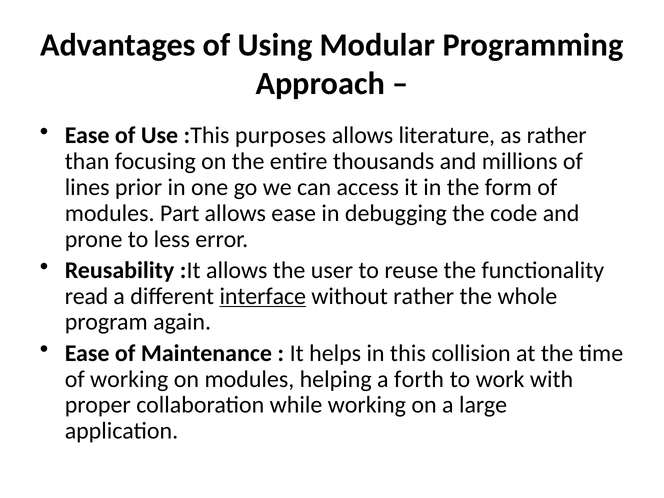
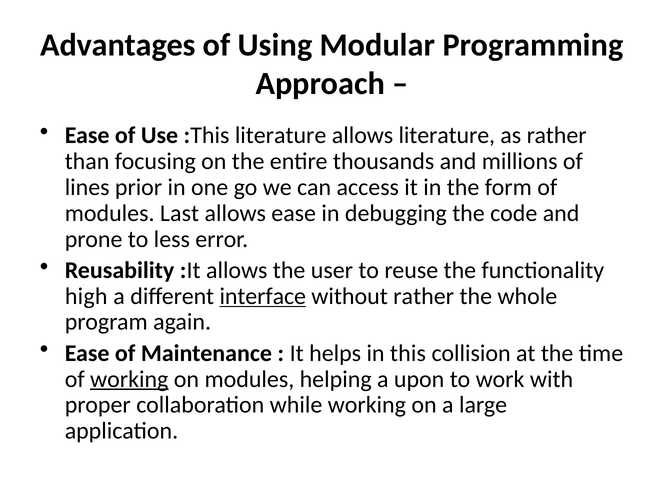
:This purposes: purposes -> literature (281, 136)
Part: Part -> Last (180, 213)
read: read -> high (86, 296)
working underline: none -> present (129, 379)
forth: forth -> upon (419, 379)
